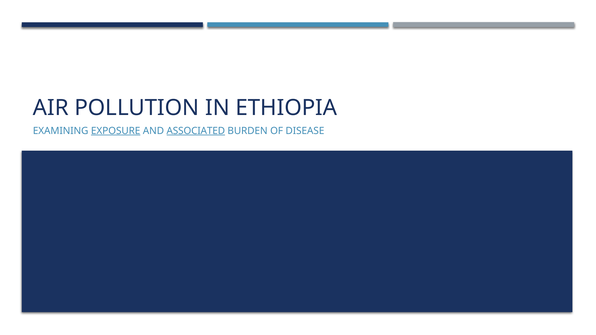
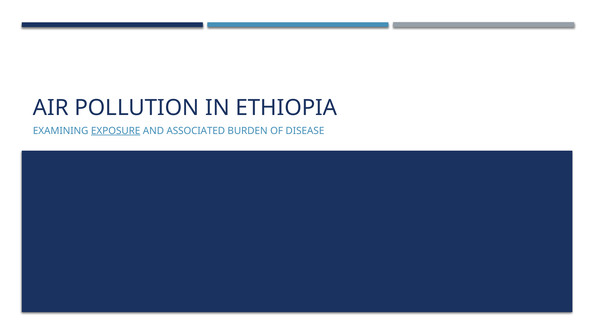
ASSOCIATED underline: present -> none (196, 131)
